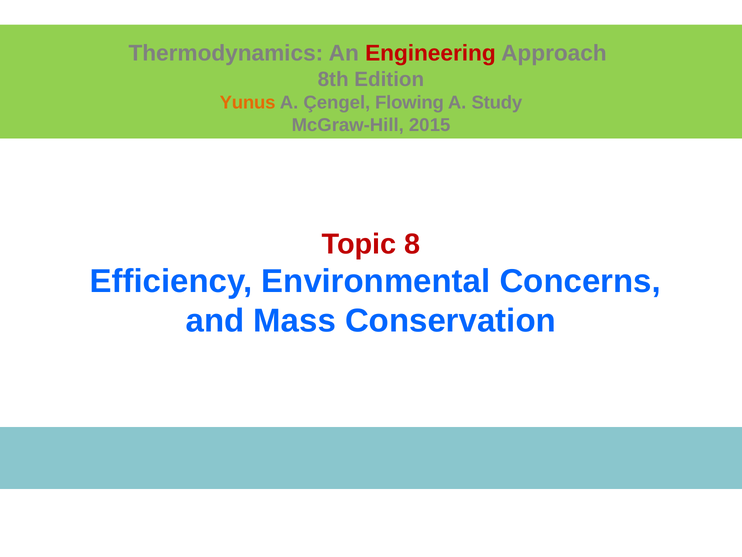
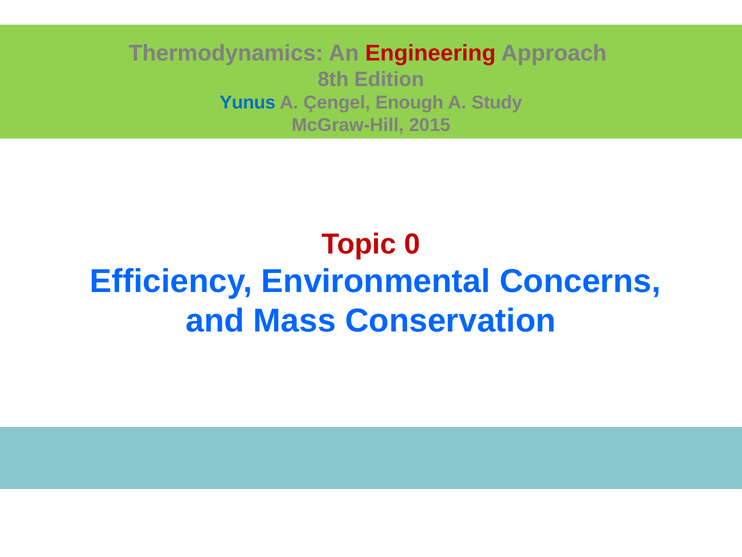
Yunus colour: orange -> blue (248, 103)
Flowing: Flowing -> Enough (410, 103)
8: 8 -> 0 (412, 244)
